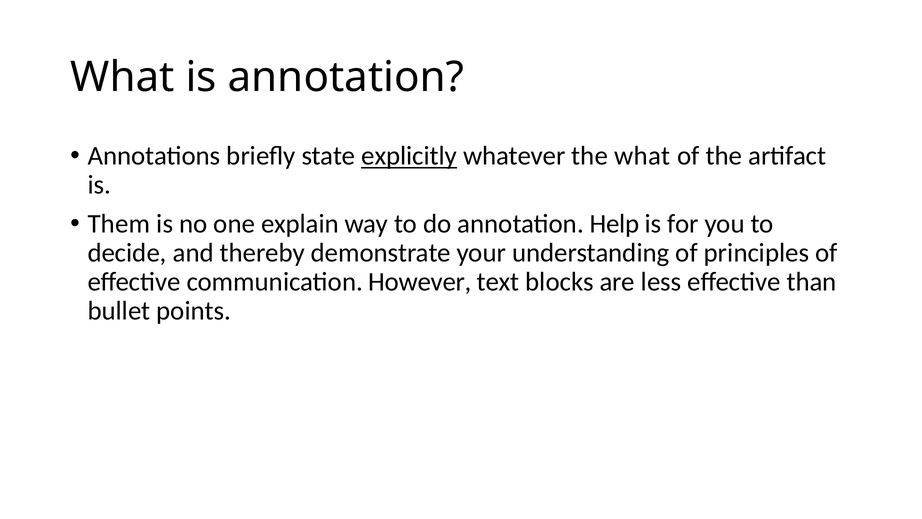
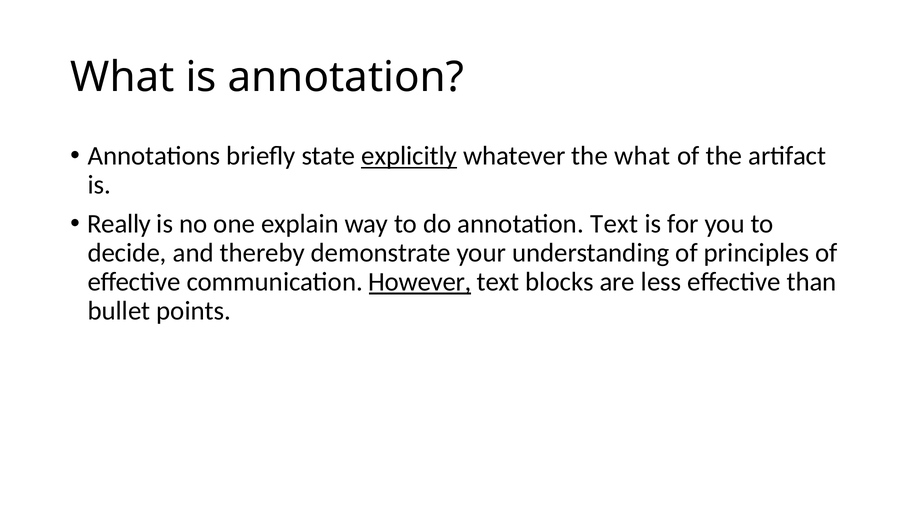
Them: Them -> Really (119, 224)
annotation Help: Help -> Text (614, 224)
However underline: none -> present (420, 282)
